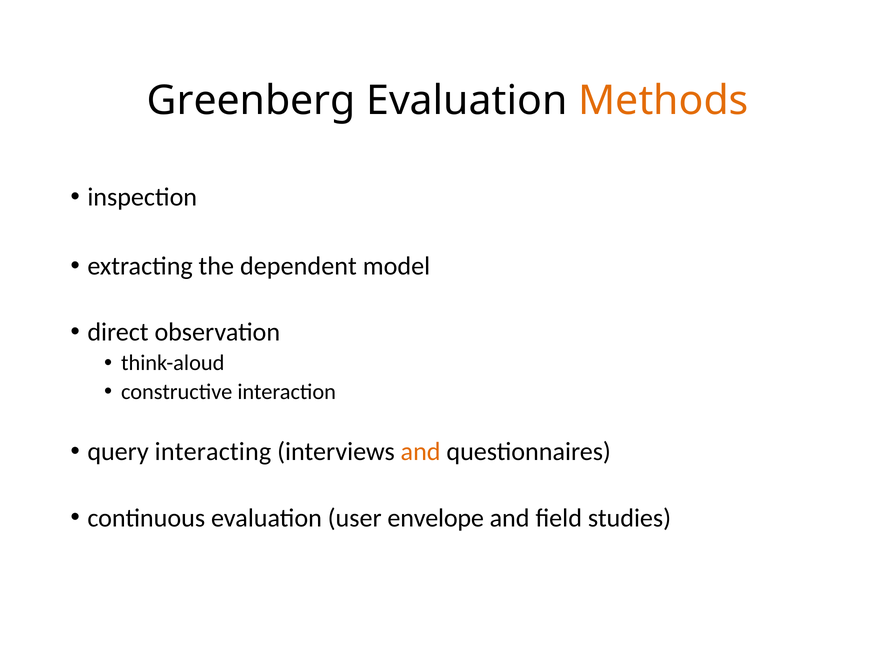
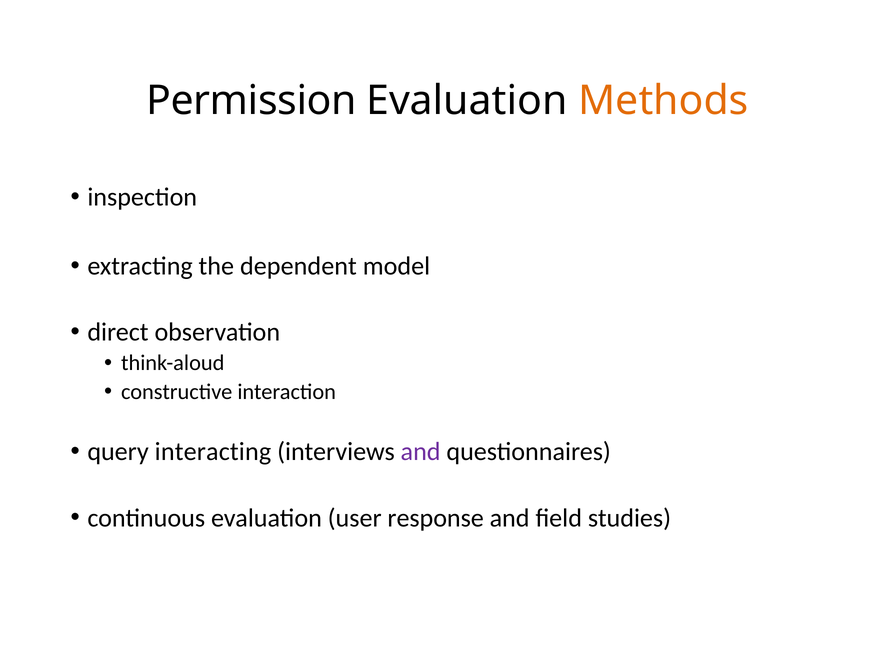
Greenberg: Greenberg -> Permission (251, 100)
and colour: orange -> purple (421, 452)
envelope: envelope -> response (436, 518)
